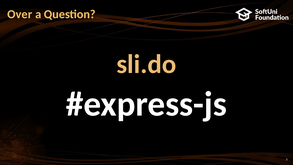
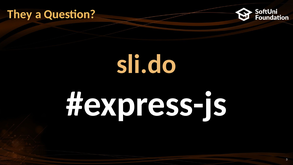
Over: Over -> They (20, 14)
